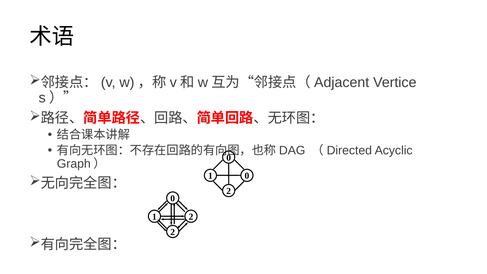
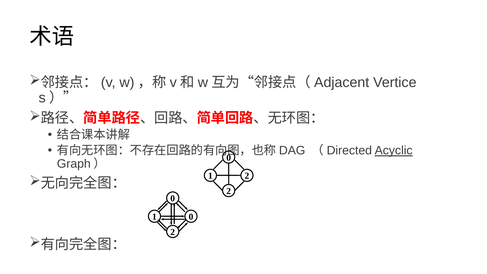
Acyclic underline: none -> present (394, 151)
1 0: 0 -> 2 (247, 176)
1 2: 2 -> 0 (191, 217)
